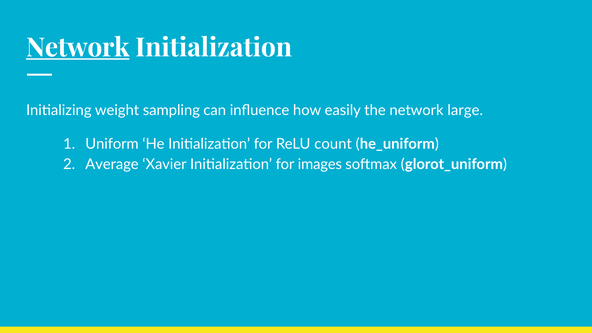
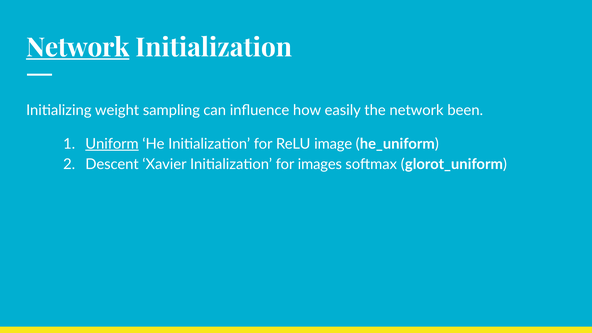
large: large -> been (465, 110)
Uniform underline: none -> present (112, 144)
count: count -> image (333, 144)
Average: Average -> Descent (112, 164)
